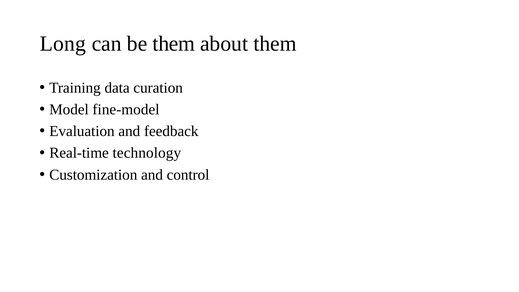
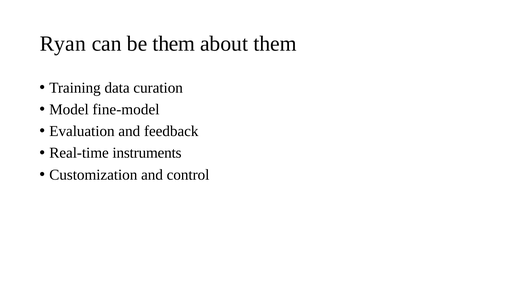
Long: Long -> Ryan (63, 44)
technology: technology -> instruments (147, 153)
